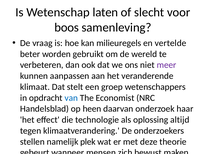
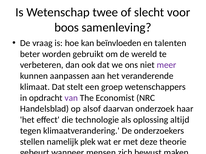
laten: laten -> twee (105, 12)
kan milieuregels: milieuregels -> beïnvloeden (119, 43)
vertelde: vertelde -> talenten (171, 43)
van colour: blue -> purple (71, 98)
op heen: heen -> alsof (92, 109)
